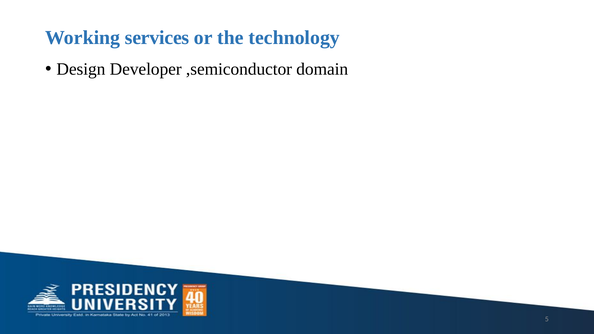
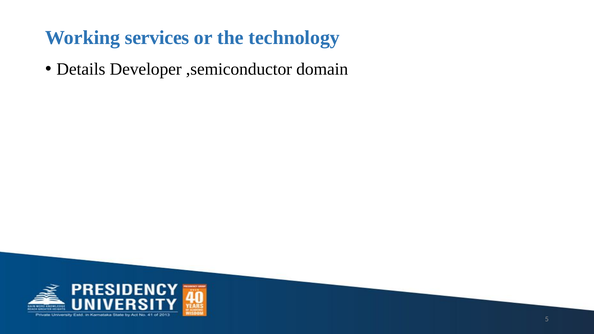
Design: Design -> Details (81, 69)
